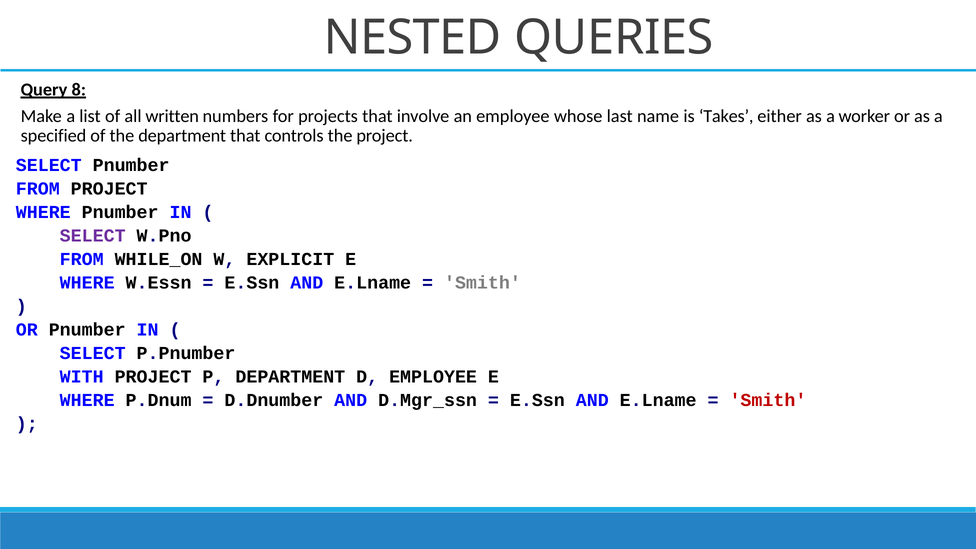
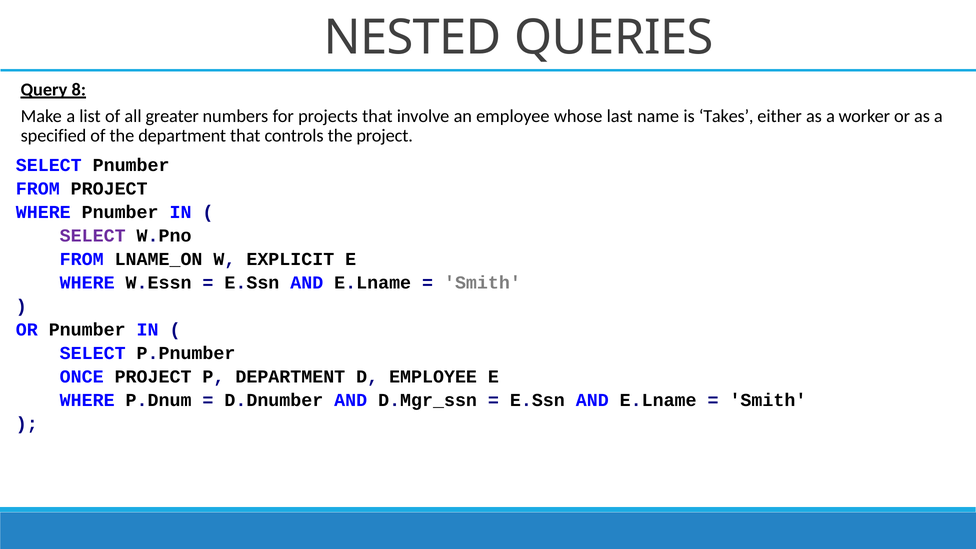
written: written -> greater (172, 116)
WHILE_ON: WHILE_ON -> LNAME_ON (159, 259)
WITH: WITH -> ONCE (82, 377)
Smith colour: red -> black (768, 400)
